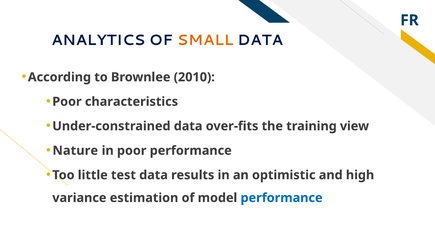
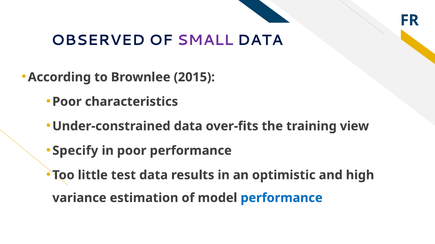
ANALYTICS: ANALYTICS -> OBSERVED (98, 40)
SMALL colour: orange -> purple (205, 40)
2010: 2010 -> 2015 (194, 77)
Nature: Nature -> Specify (75, 151)
